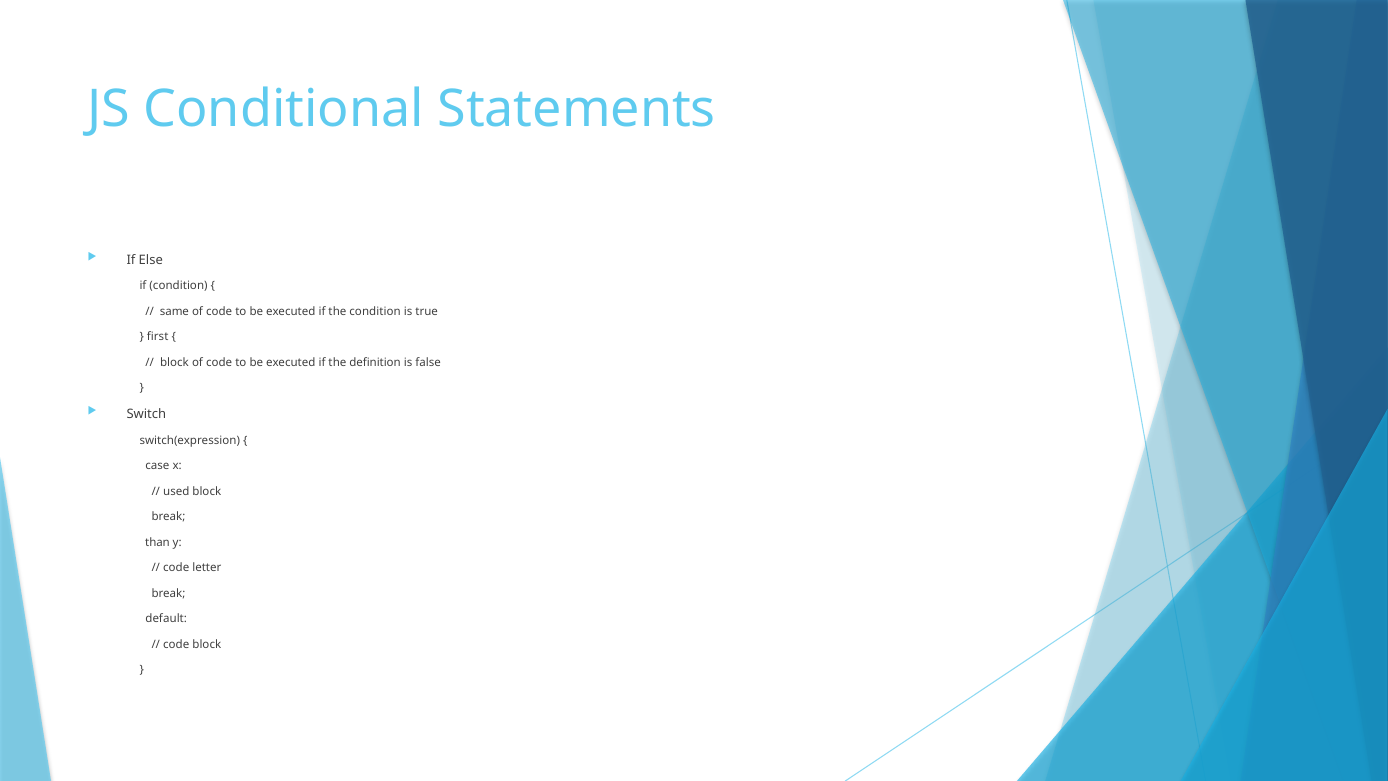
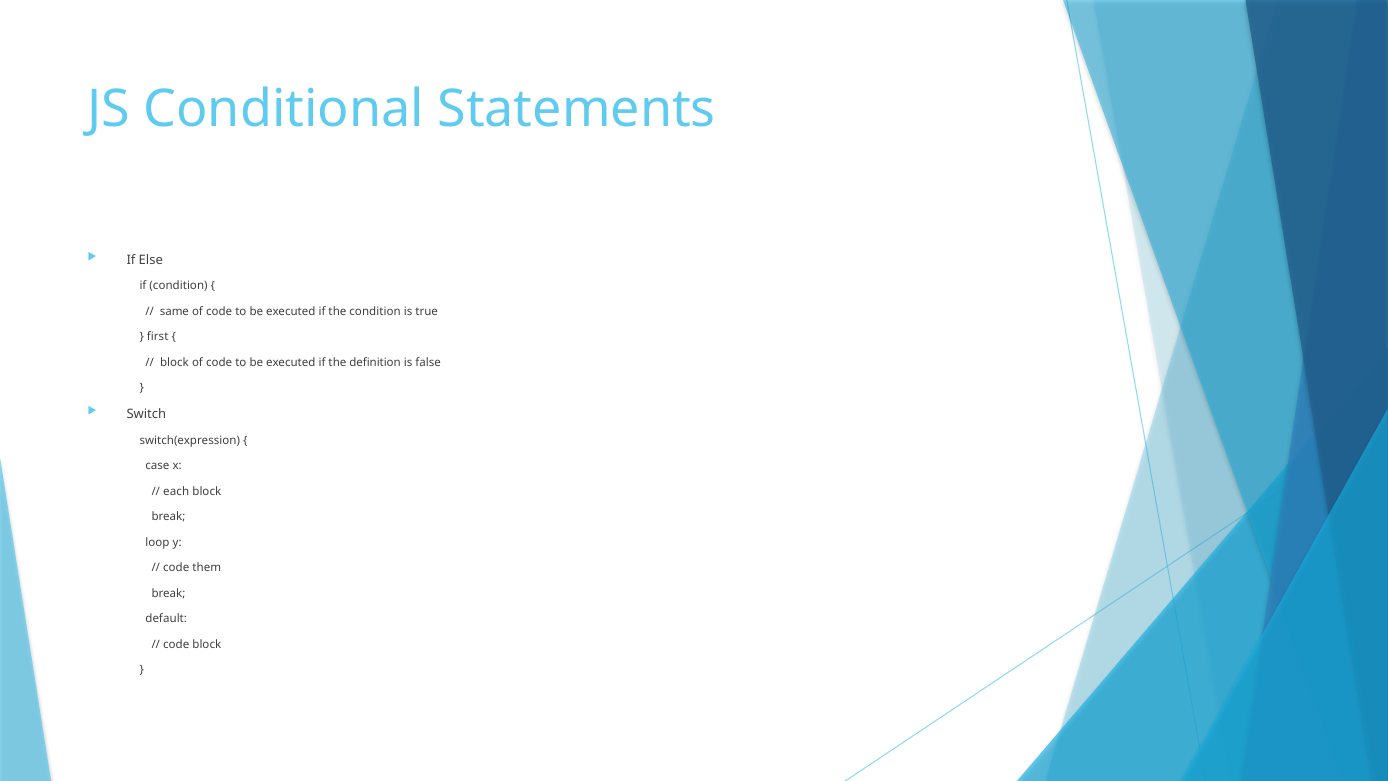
used: used -> each (176, 491)
than: than -> loop (157, 542)
letter: letter -> them (207, 568)
